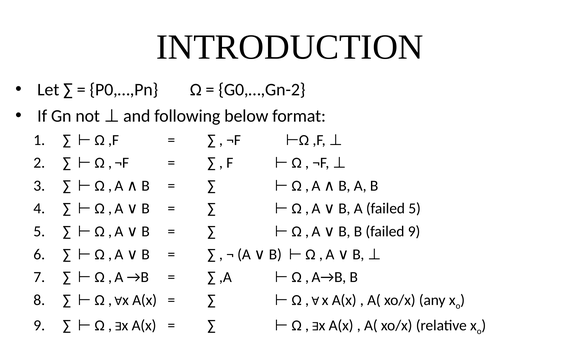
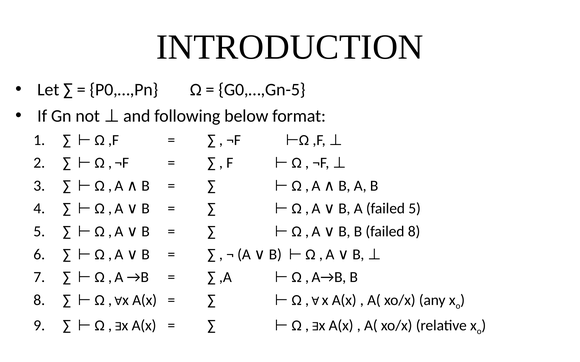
G0,…,Gn-2: G0,…,Gn-2 -> G0,…,Gn-5 (262, 90)
failed 9: 9 -> 8 (414, 232)
